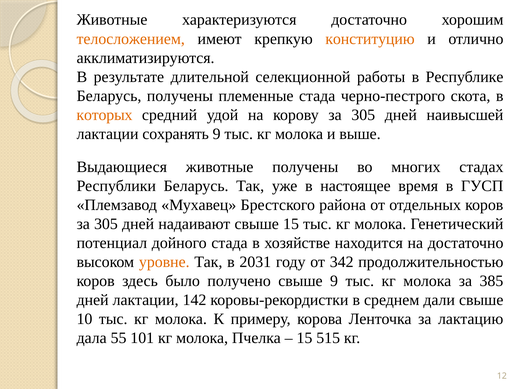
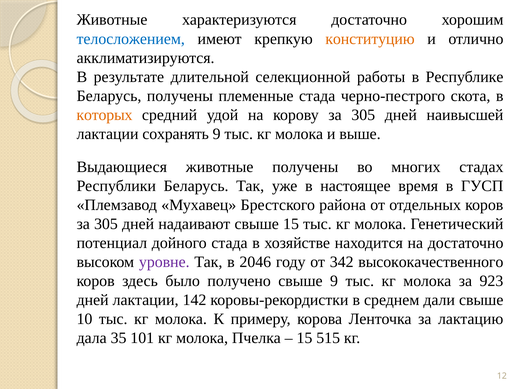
телосложением colour: orange -> blue (131, 39)
уровне colour: orange -> purple (164, 262)
2031: 2031 -> 2046 (255, 262)
продолжительностью: продолжительностью -> высококачественного (431, 262)
385: 385 -> 923 (491, 281)
55: 55 -> 35 (119, 338)
